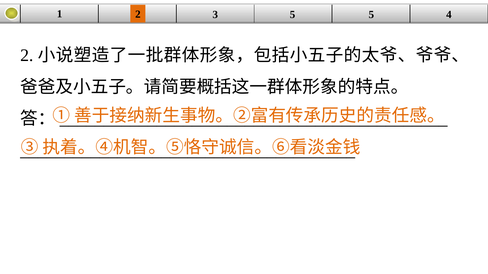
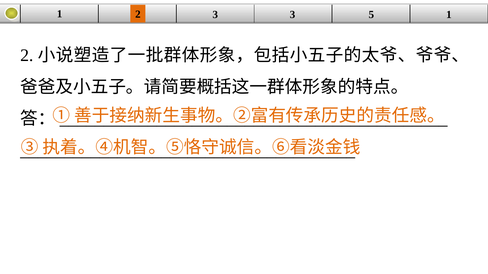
3 5: 5 -> 3 (293, 15)
5 4: 4 -> 1 (449, 15)
